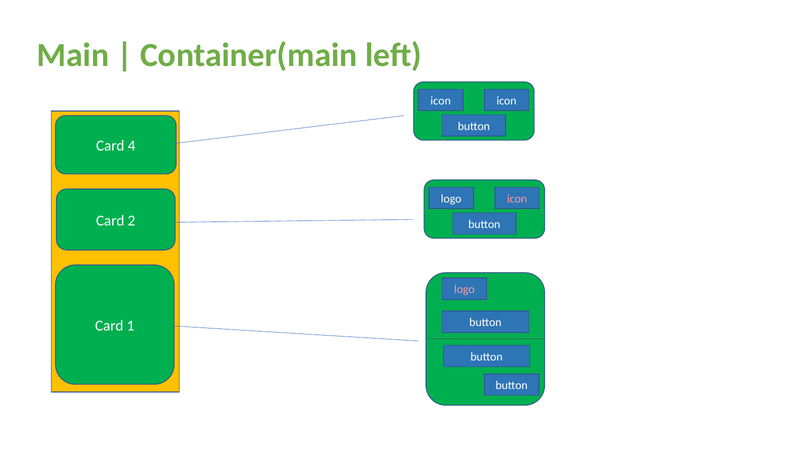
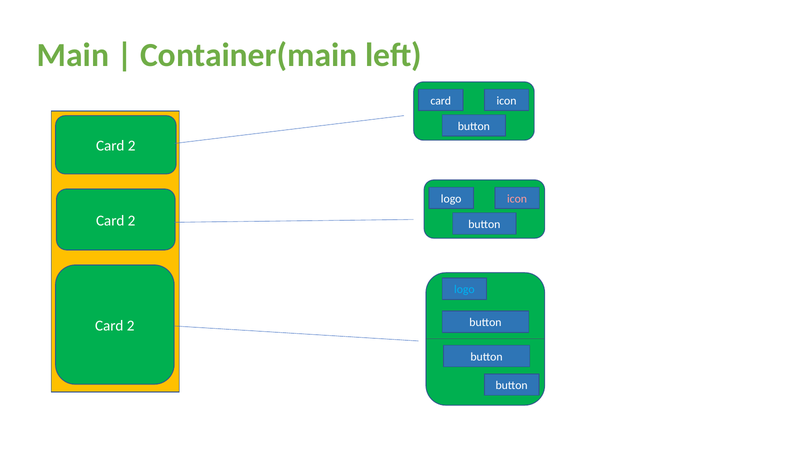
icon: icon -> card (441, 101)
4: 4 -> 2 (132, 146)
logo colour: pink -> light blue (464, 290)
1: 1 -> 2 (131, 326)
